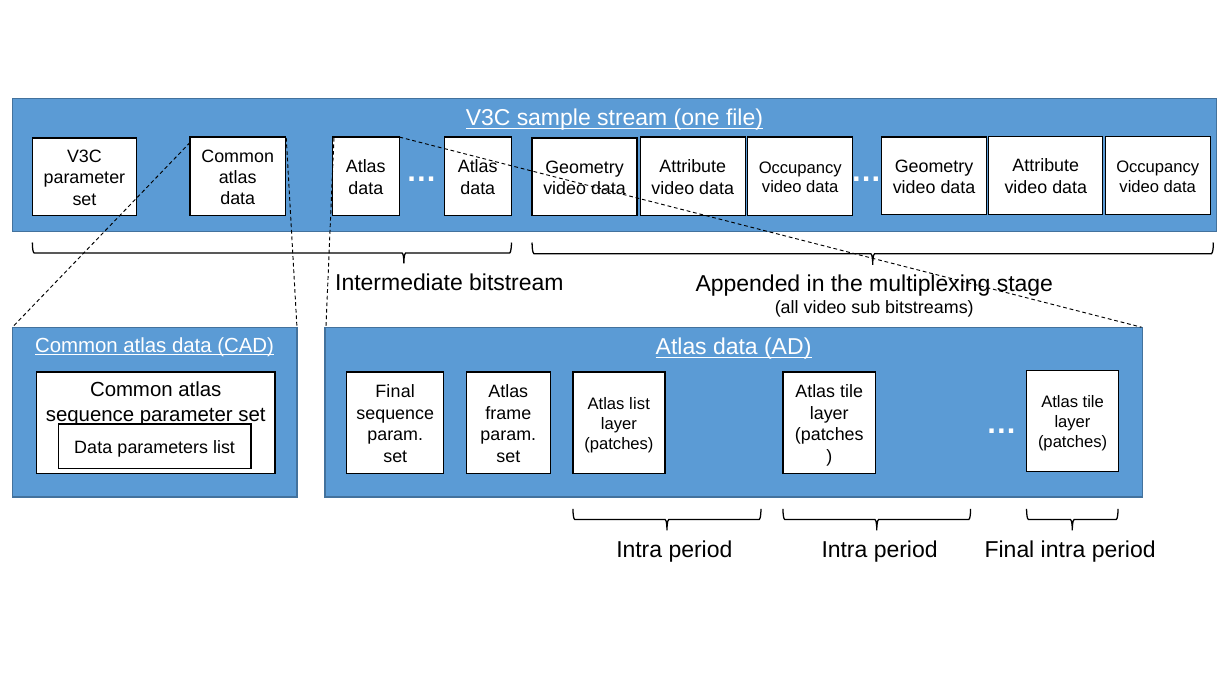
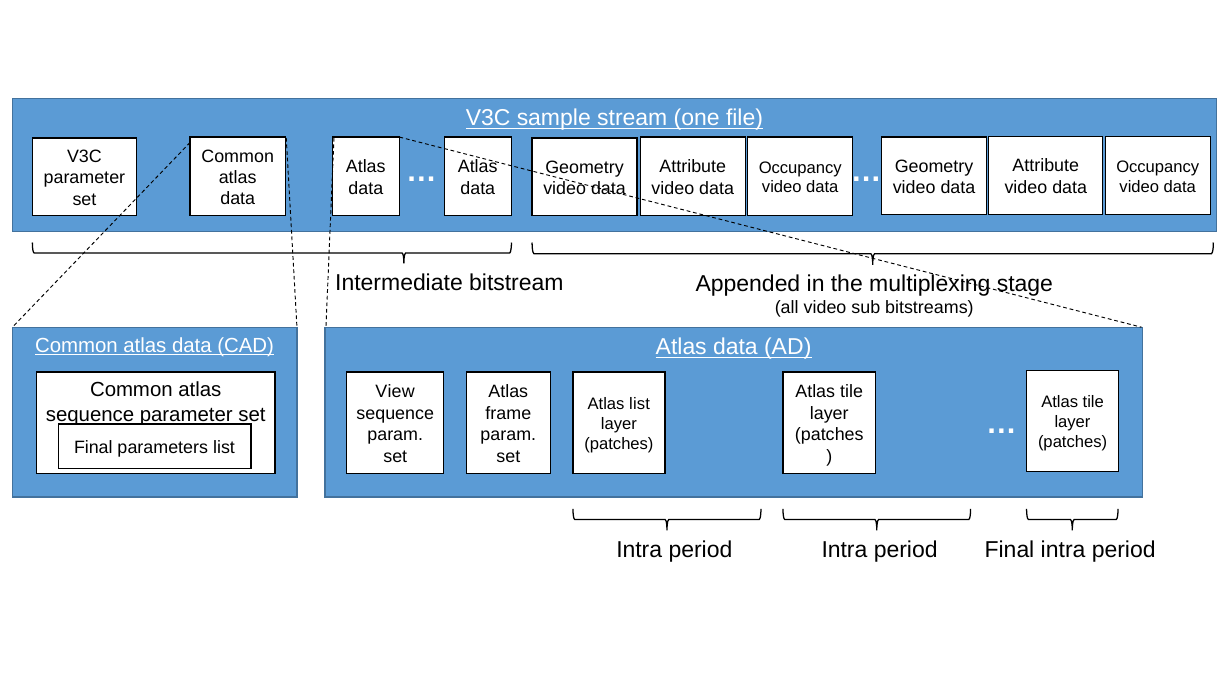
Final: Final -> View (395, 392)
Data: Data -> Final (93, 448)
